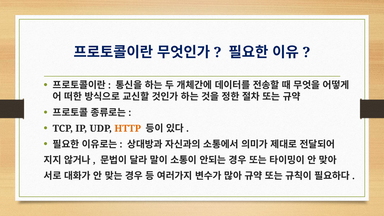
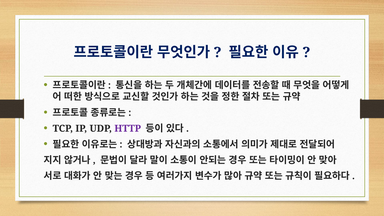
HTTP colour: orange -> purple (128, 129)
